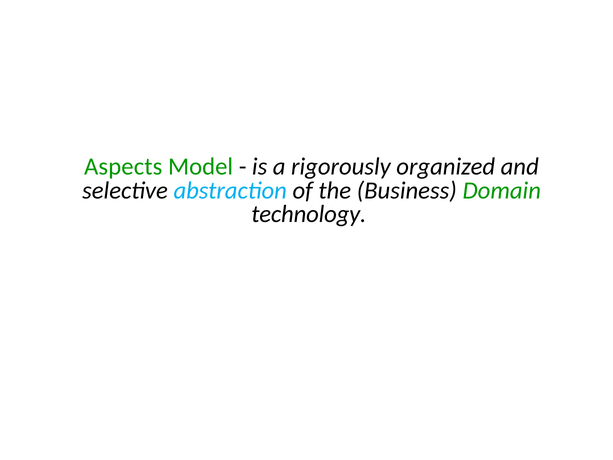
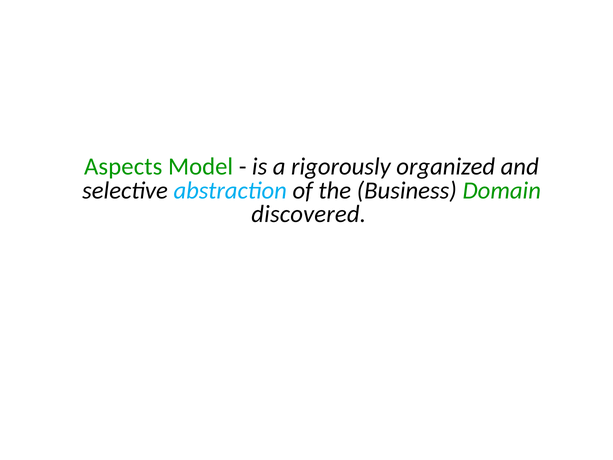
technology: technology -> discovered (309, 214)
